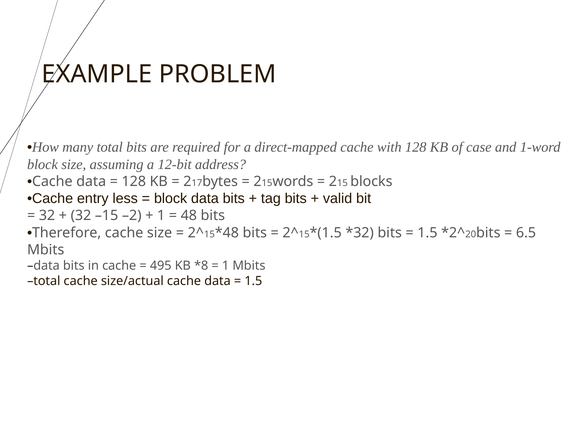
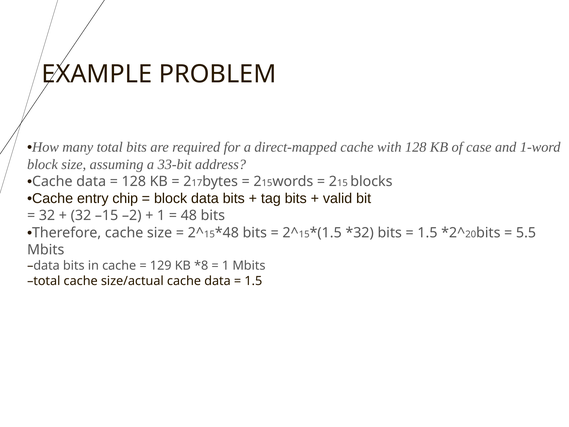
12-bit: 12-bit -> 33-bit (175, 164)
less: less -> chip (125, 198)
6.5: 6.5 -> 5.5 (526, 233)
495: 495 -> 129 (161, 266)
